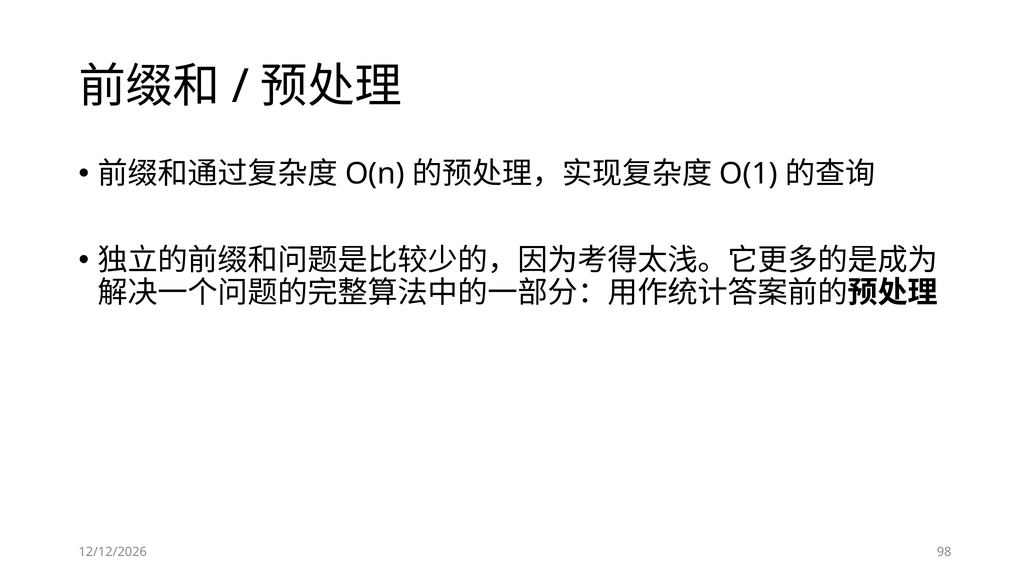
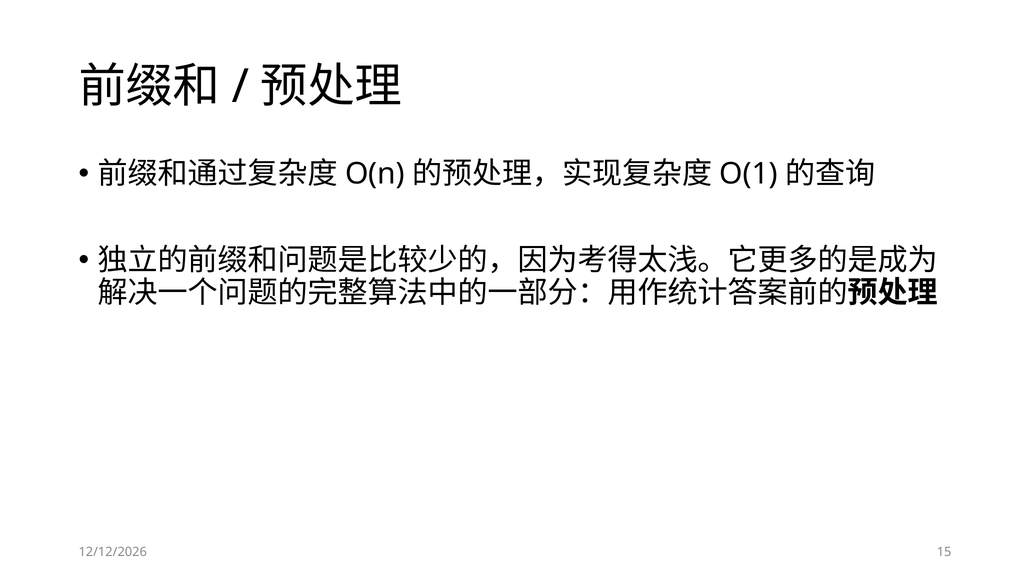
98: 98 -> 15 (944, 552)
